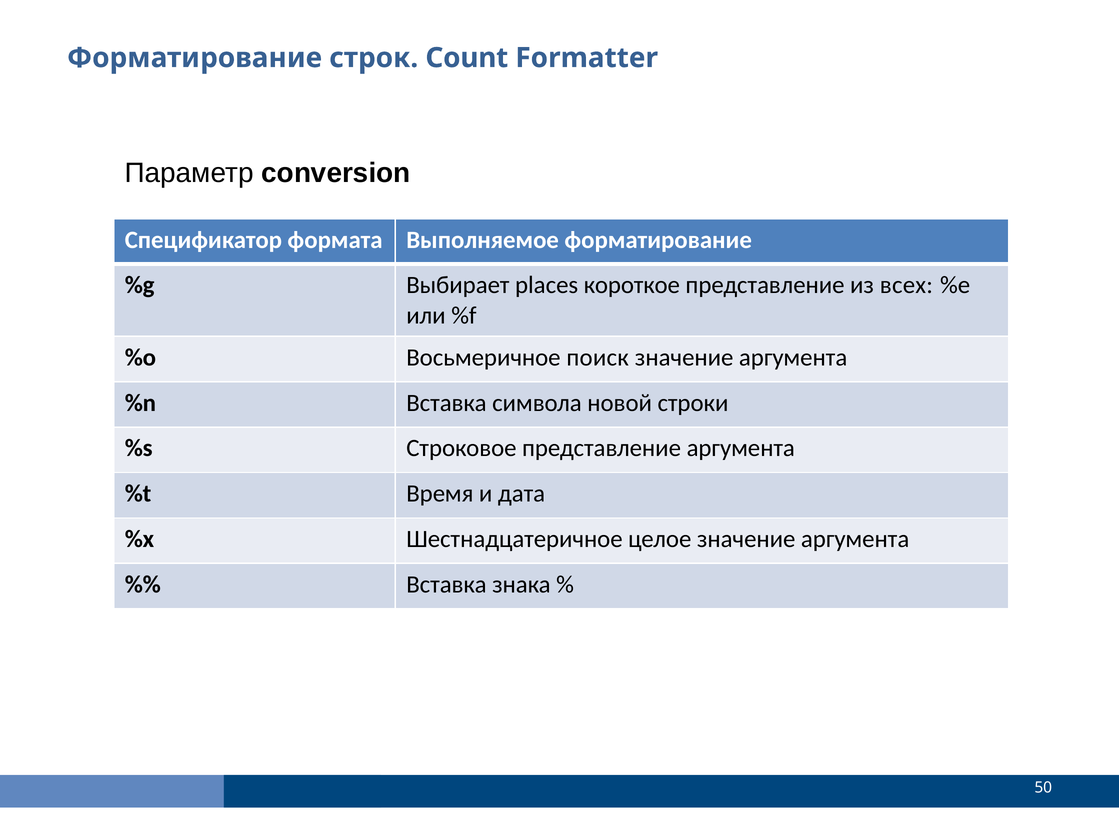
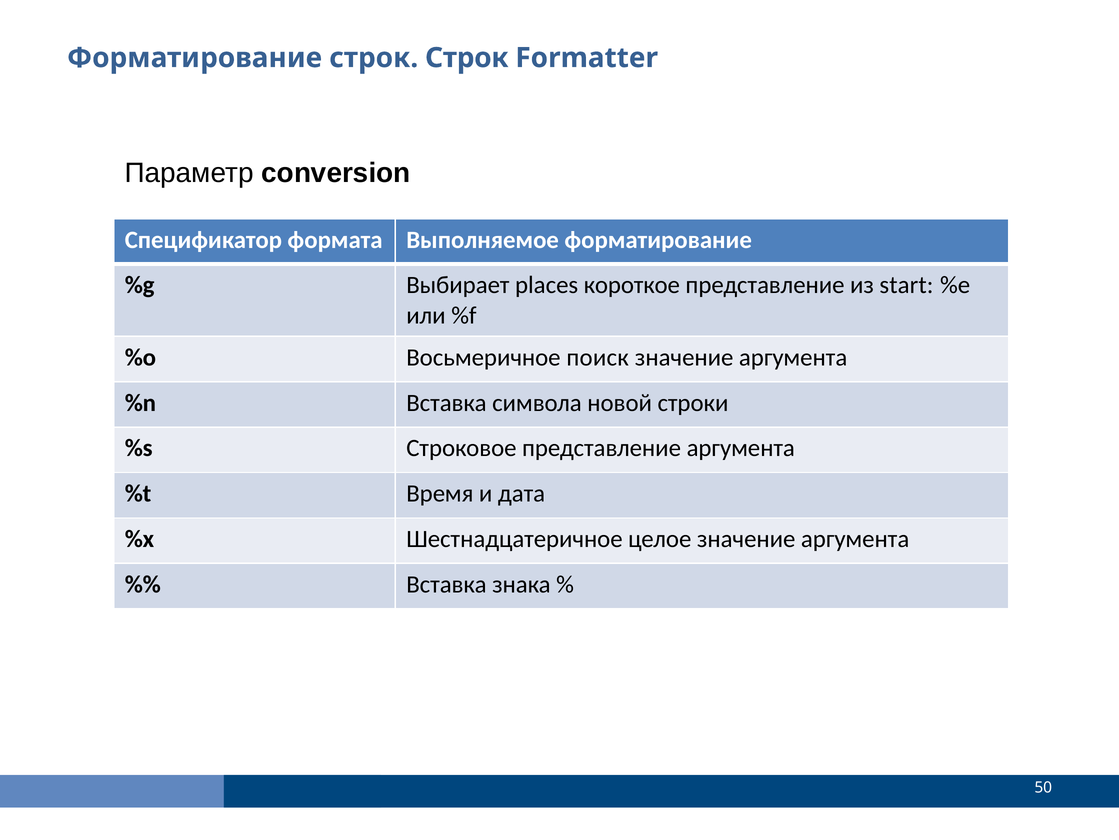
строк Count: Count -> Строк (467, 58)
всех: всех -> start (907, 285)
